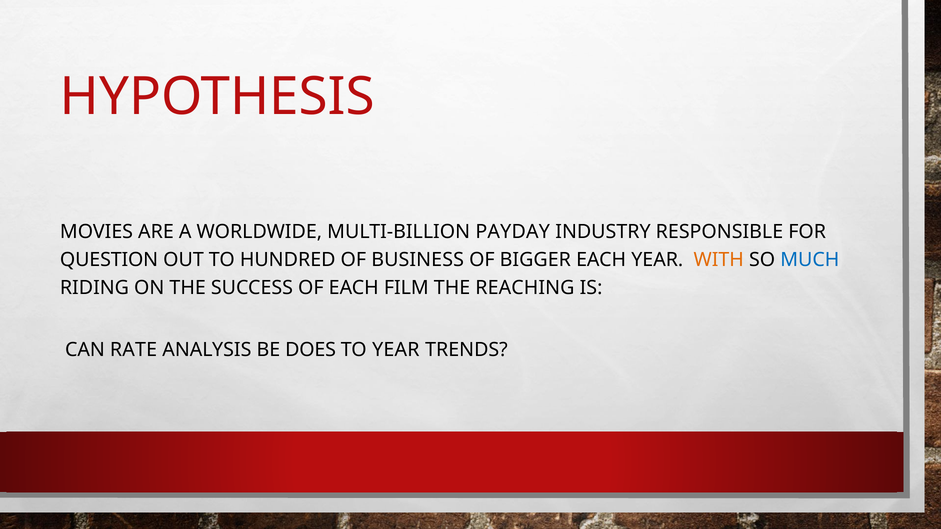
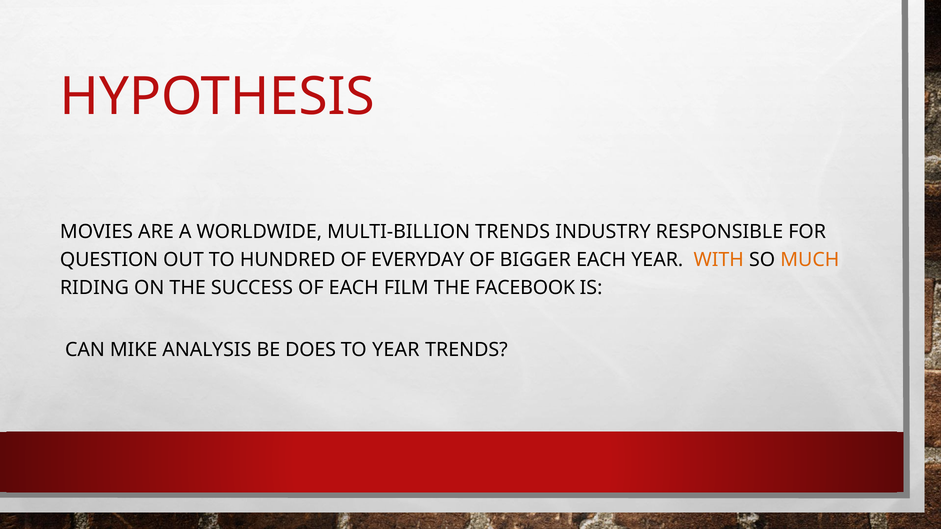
MULTI-BILLION PAYDAY: PAYDAY -> TRENDS (513, 232)
BUSINESS: BUSINESS -> EVERYDAY (418, 260)
MUCH colour: blue -> orange (810, 260)
REACHING: REACHING -> FACEBOOK (525, 288)
RATE: RATE -> MIKE (134, 350)
